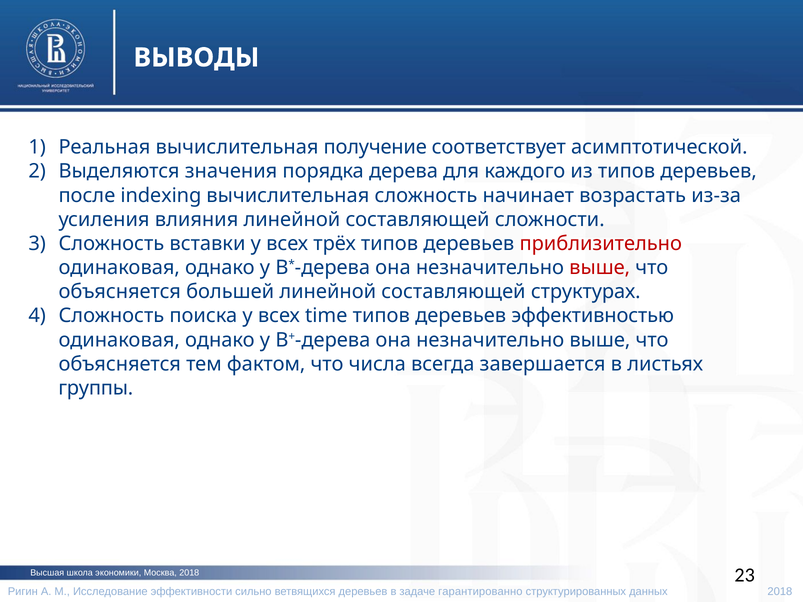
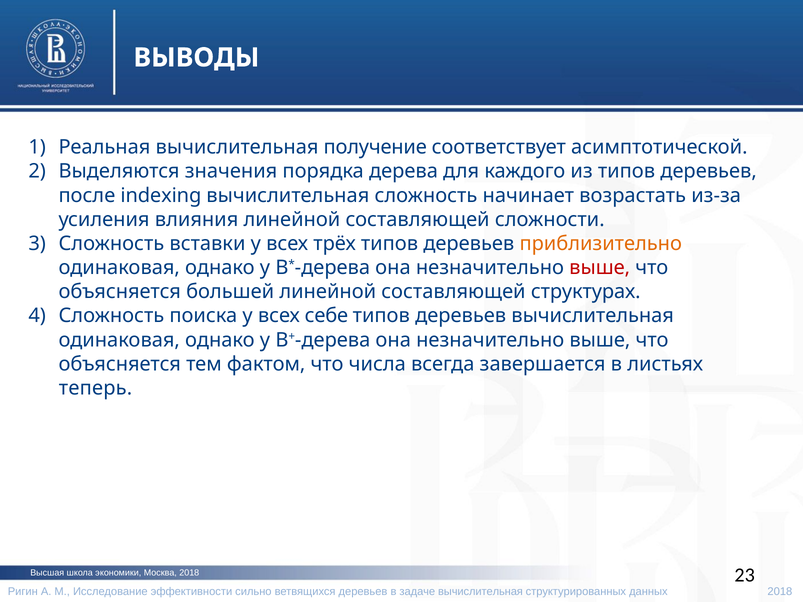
приблизительно colour: red -> orange (601, 244)
time: time -> себе (326, 316)
деревьев эффективностью: эффективностью -> вычислительная (593, 316)
группы: группы -> теперь (96, 388)
задаче гарантированно: гарантированно -> вычислительная (480, 592)
